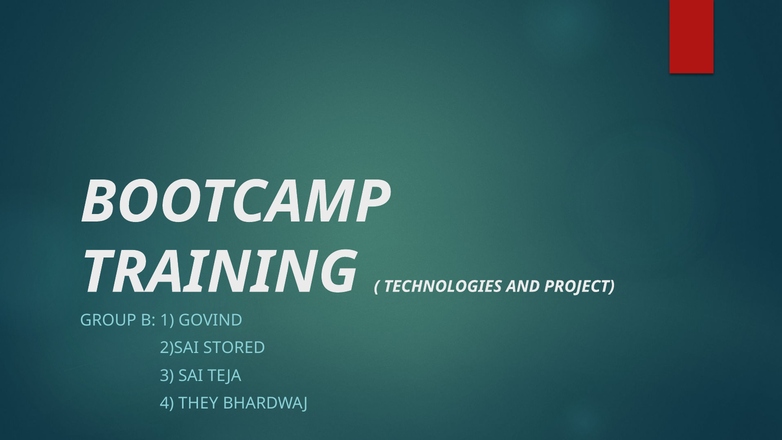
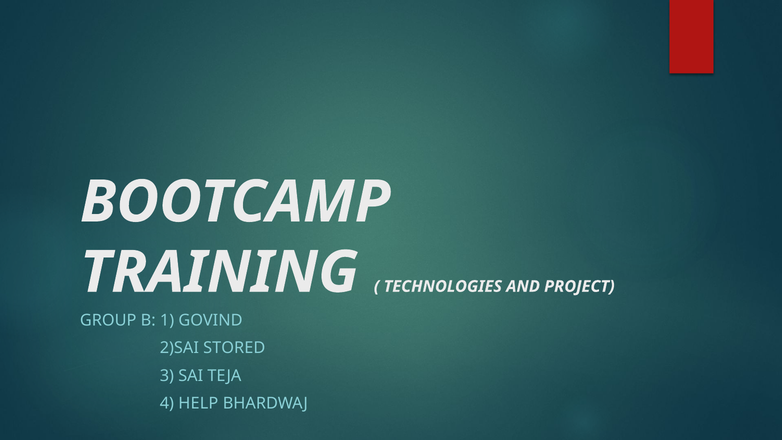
THEY: THEY -> HELP (198, 403)
